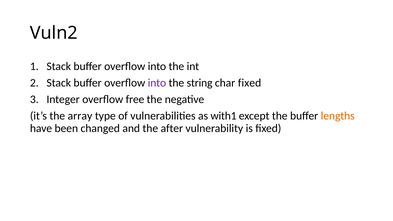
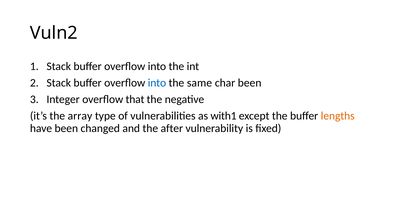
into colour: purple -> blue (157, 83)
string: string -> same (199, 83)
char fixed: fixed -> been (250, 83)
free: free -> that (135, 99)
